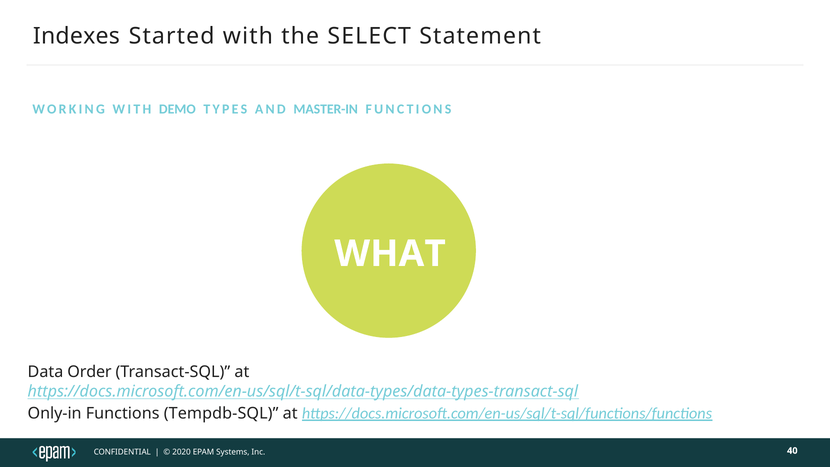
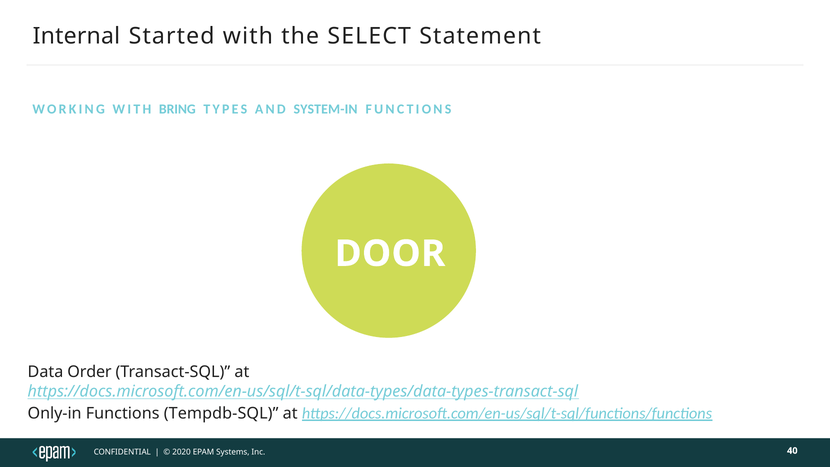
Indexes: Indexes -> Internal (76, 36)
DEMO: DEMO -> BRING (177, 109)
MASTER-IN: MASTER-IN -> SYSTEM-IN (326, 109)
WHAT: WHAT -> DOOR (390, 254)
